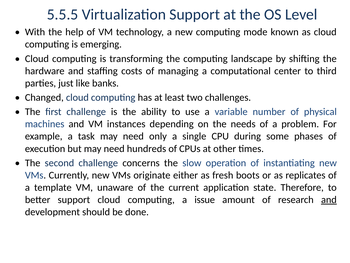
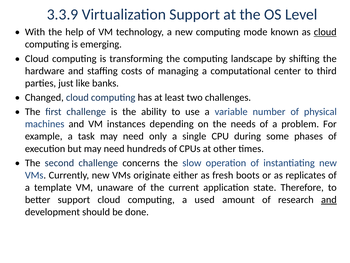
5.5.5: 5.5.5 -> 3.3.9 (63, 15)
cloud underline: none -> present (325, 32)
issue: issue -> used (205, 199)
